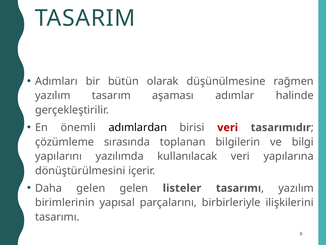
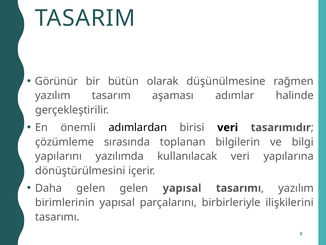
Adımları: Adımları -> Görünür (56, 81)
veri colour: red -> black (228, 127)
gelen listeler: listeler -> yapısal (182, 188)
